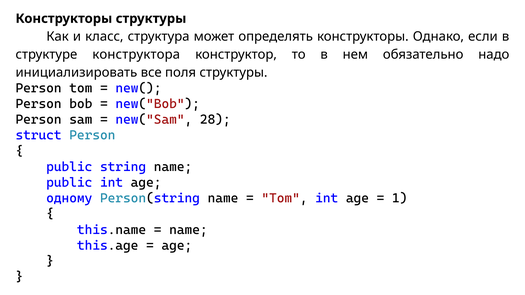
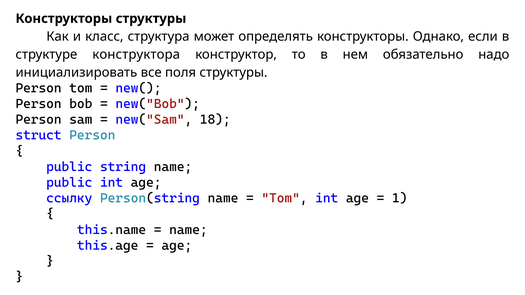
28: 28 -> 18 (215, 120)
одному: одному -> ссылку (69, 198)
